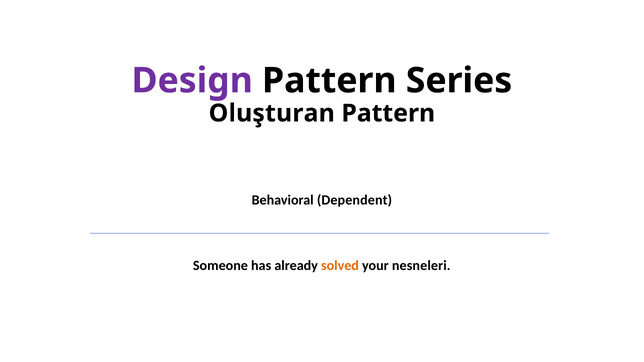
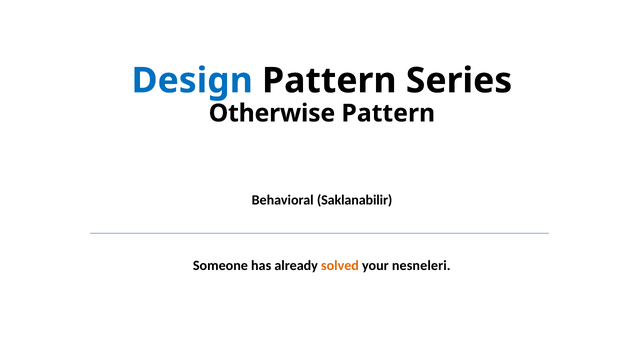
Design colour: purple -> blue (192, 81)
Oluşturan: Oluşturan -> Otherwise (272, 113)
Dependent: Dependent -> Saklanabilir (355, 200)
